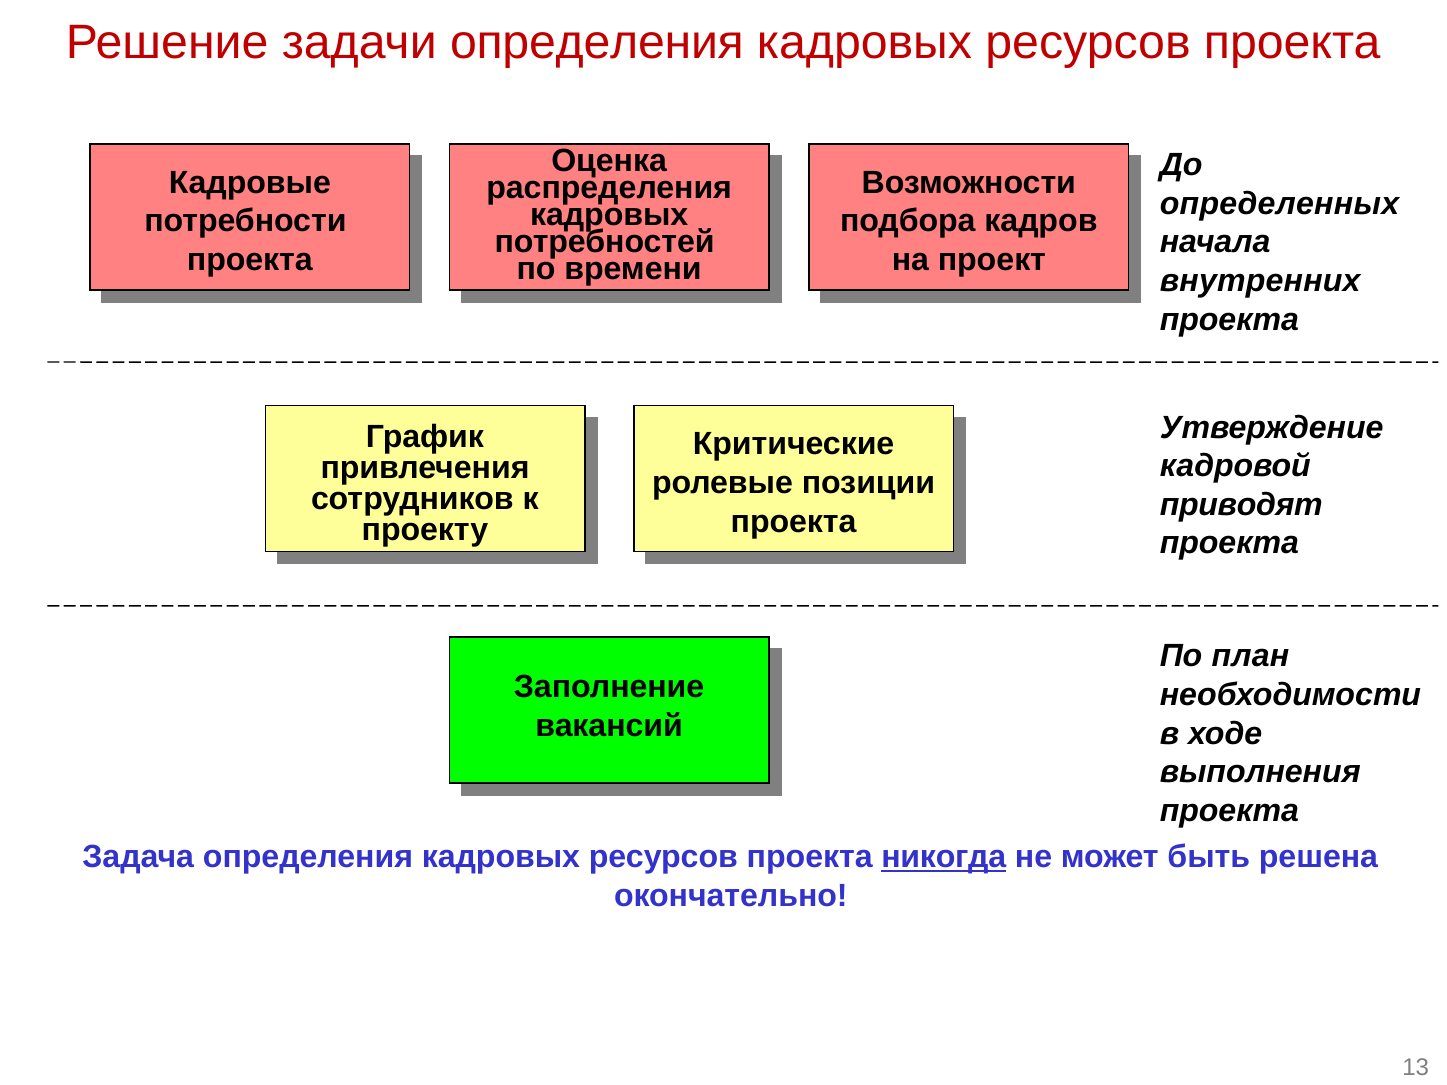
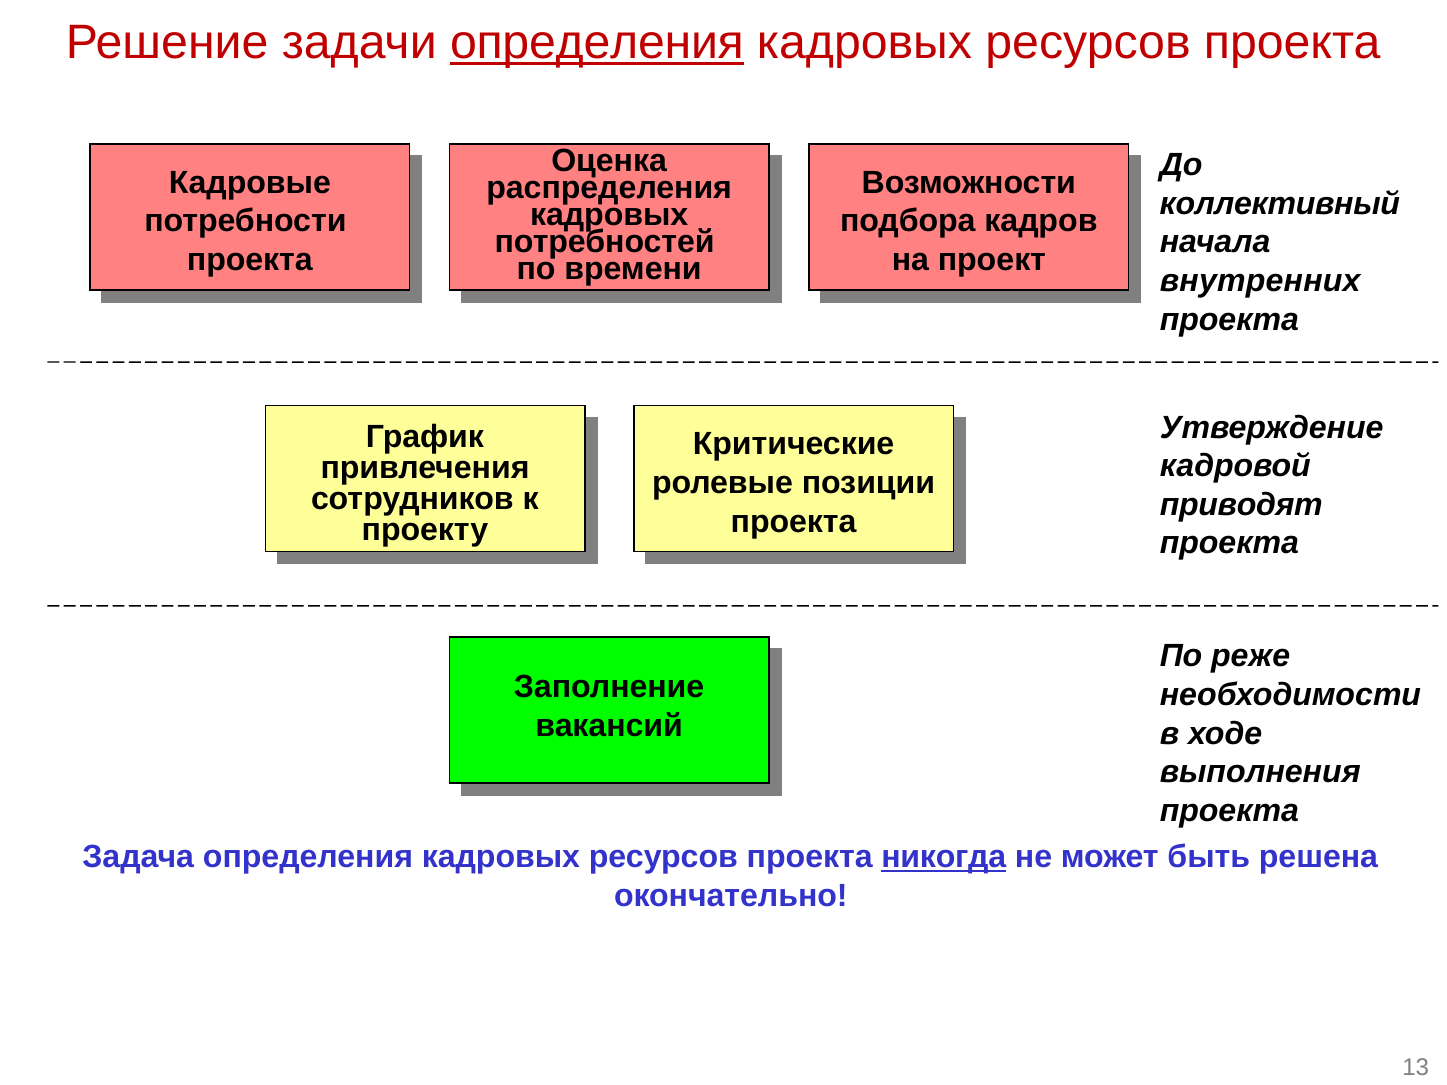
определения underline: none -> present (597, 43)
определенных: определенных -> коллективный (1280, 204)
план: план -> реже (1251, 656)
